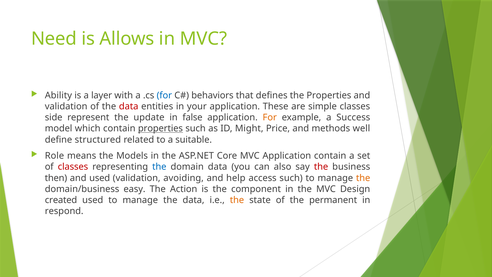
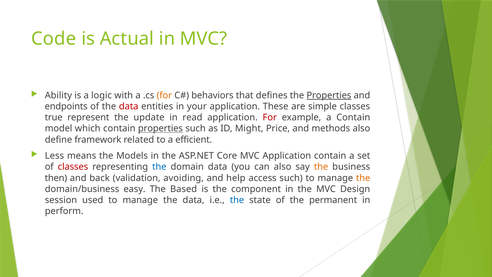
Need: Need -> Code (54, 39)
Allows: Allows -> Actual (127, 39)
layer: layer -> logic (102, 95)
for colour: blue -> orange (164, 95)
Properties underline: none -> present (329, 95)
validation: validation -> endpoints (66, 106)
side: side -> true (54, 117)
false: false -> read (192, 117)
For colour: orange -> red (270, 117)
a Success: Success -> Contain (353, 117)
methods well: well -> also (361, 128)
structured: structured -> framework (98, 139)
suitable: suitable -> efficient (194, 139)
Role: Role -> Less (54, 156)
the colour: red -> orange (321, 167)
and used: used -> back (100, 178)
Action: Action -> Based (184, 189)
created: created -> session (61, 200)
the colour: orange -> blue (237, 200)
respond: respond -> perform (64, 211)
